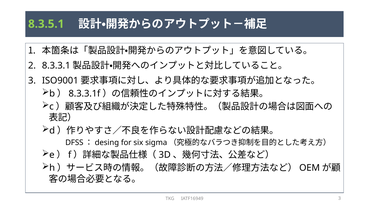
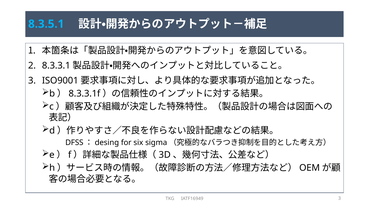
8.3.5.1 colour: light green -> light blue (46, 24)
